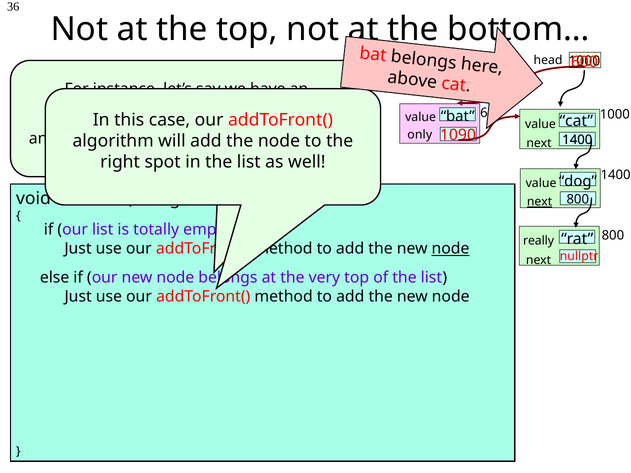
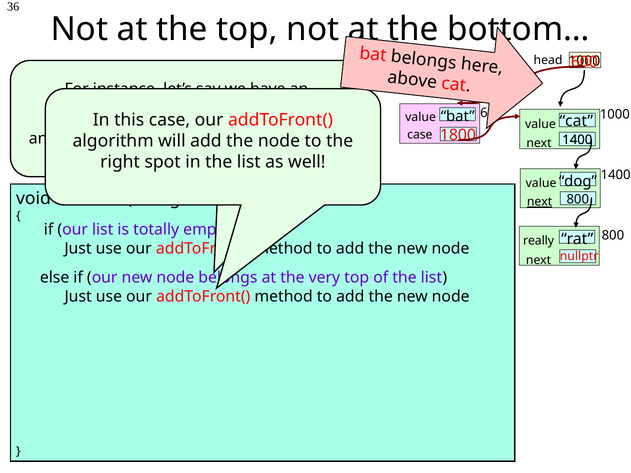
1090: 1090 -> 1800 (458, 135)
only: only -> case (420, 135)
node underline: present -> none (450, 249)
